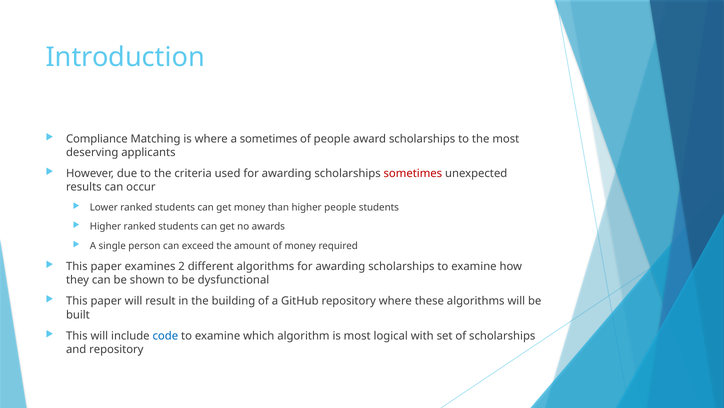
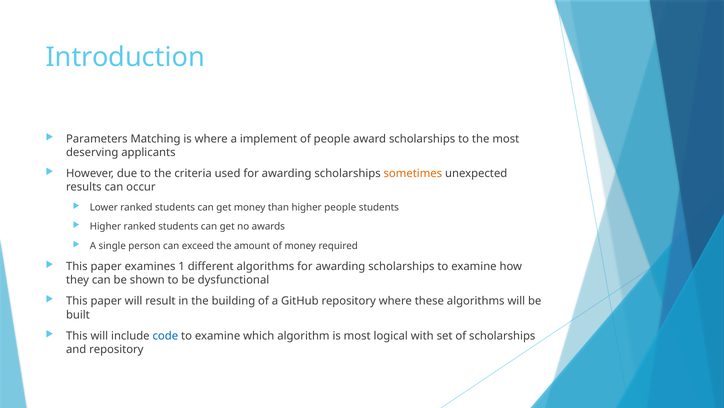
Compliance: Compliance -> Parameters (97, 139)
a sometimes: sometimes -> implement (269, 139)
sometimes colour: red -> orange (413, 173)
2: 2 -> 1 (182, 266)
